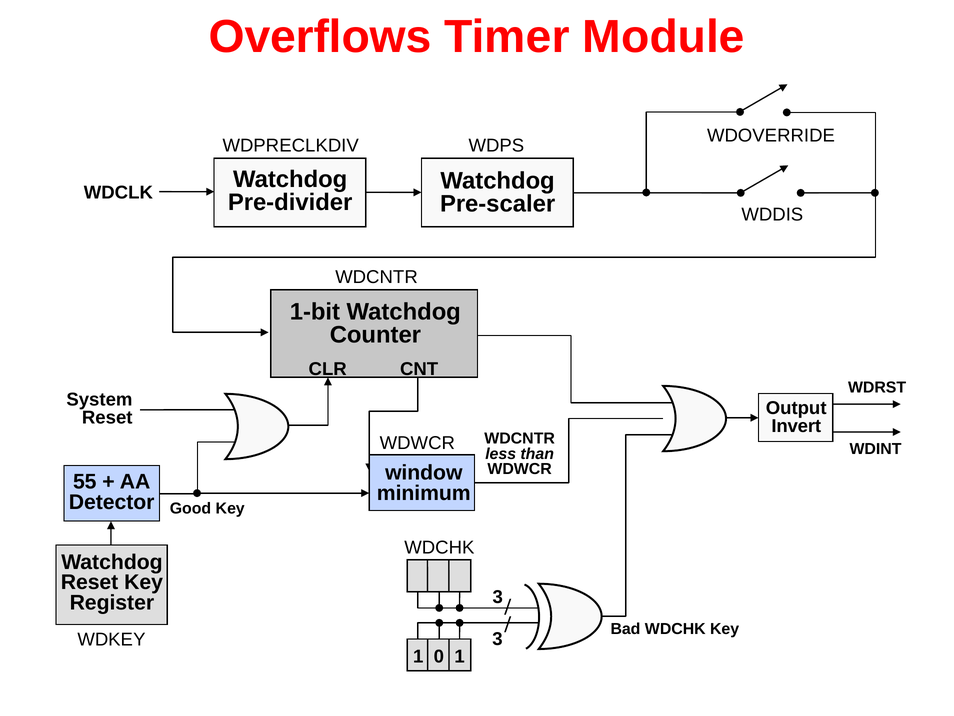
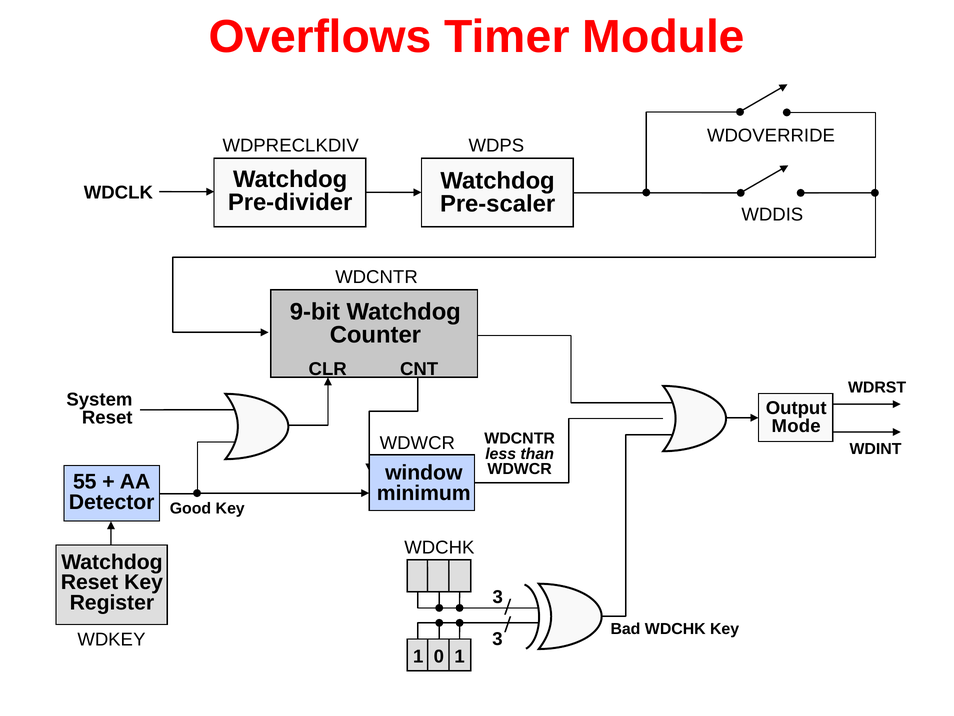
1-bit: 1-bit -> 9-bit (315, 312)
Invert: Invert -> Mode (796, 426)
